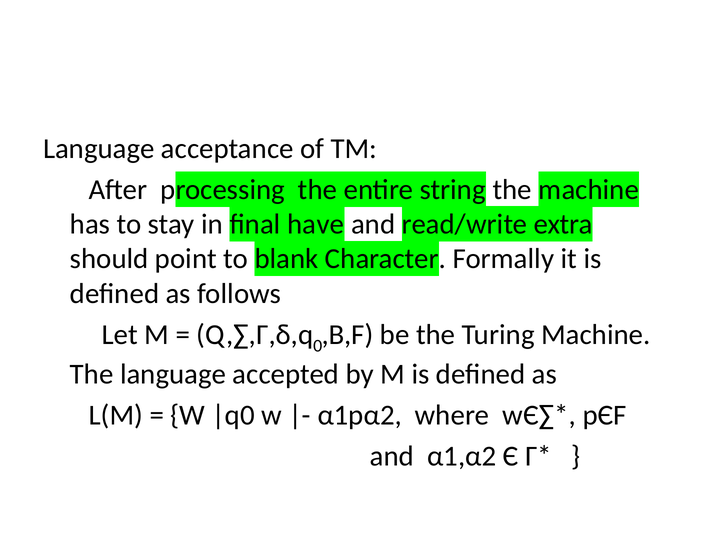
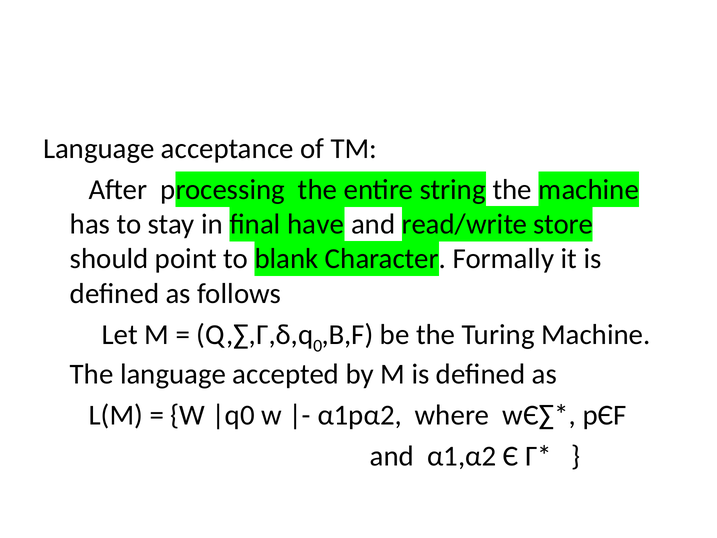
extra: extra -> store (563, 224)
